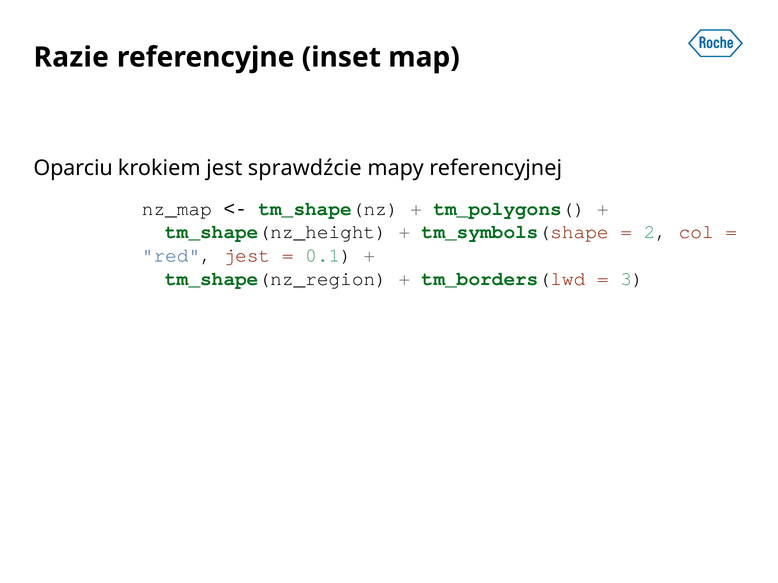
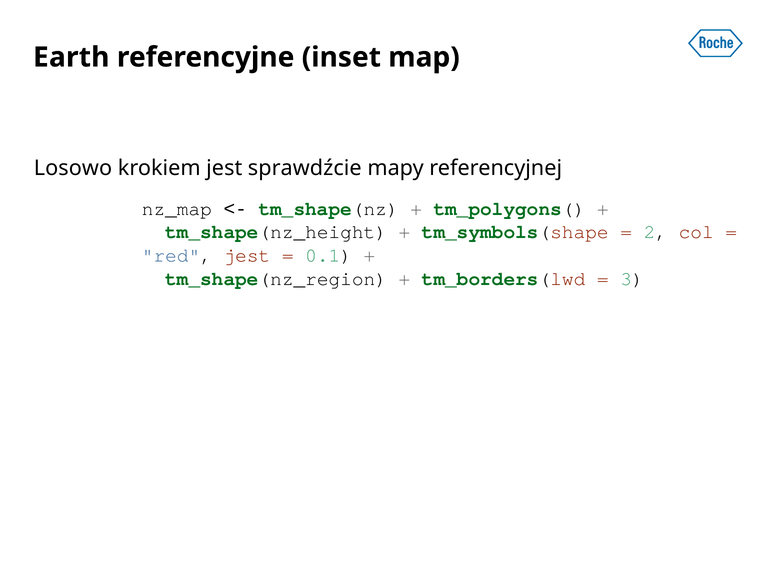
Razie: Razie -> Earth (71, 57)
Oparciu: Oparciu -> Losowo (73, 168)
